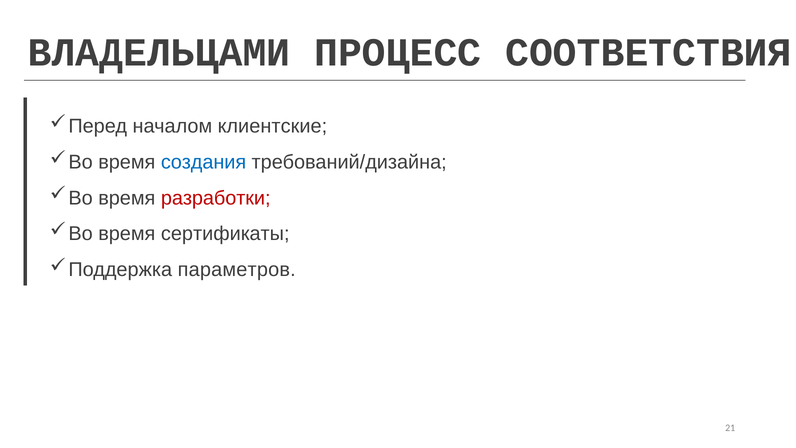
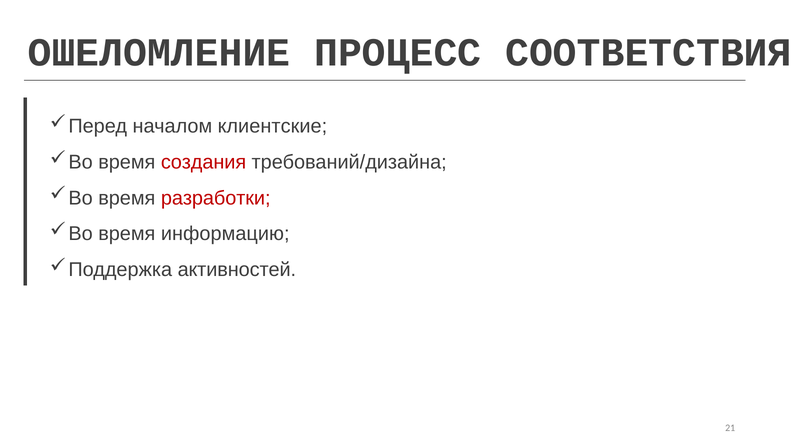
ВЛАДЕЛЬЦАМИ: ВЛАДЕЛЬЦАМИ -> ОШЕЛОМЛЕНИЕ (159, 53)
создания colour: blue -> red (204, 162)
сертификаты: сертификаты -> информацию (225, 234)
параметров: параметров -> активностей (237, 270)
